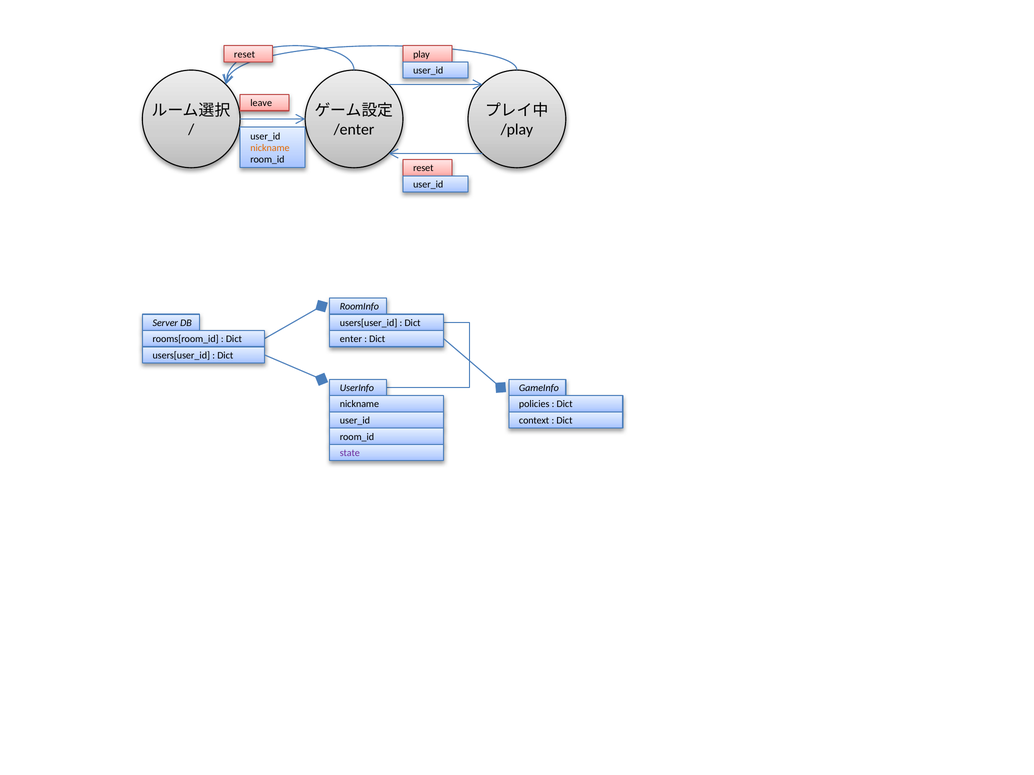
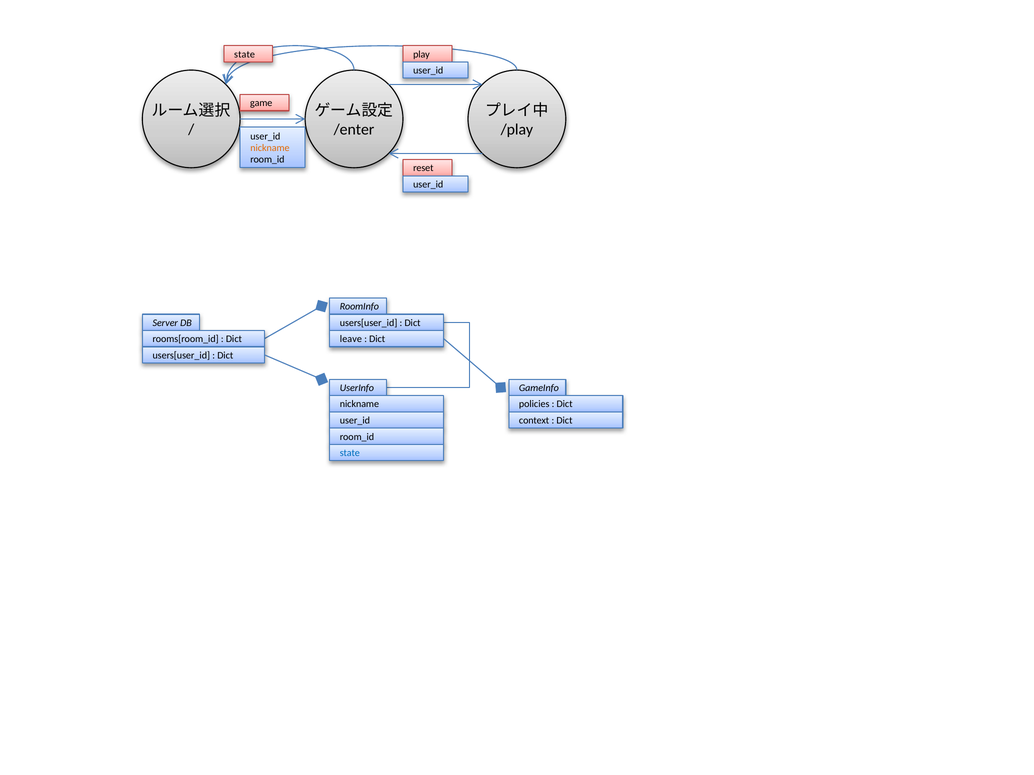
reset: reset -> state (245, 54)
leave: leave -> game (261, 103)
enter: enter -> leave (351, 339)
state colour: purple -> blue (350, 453)
